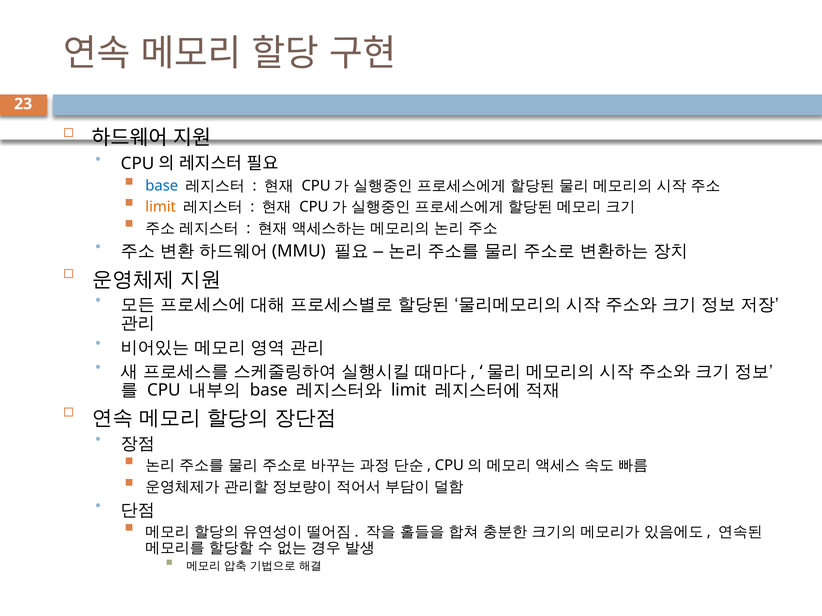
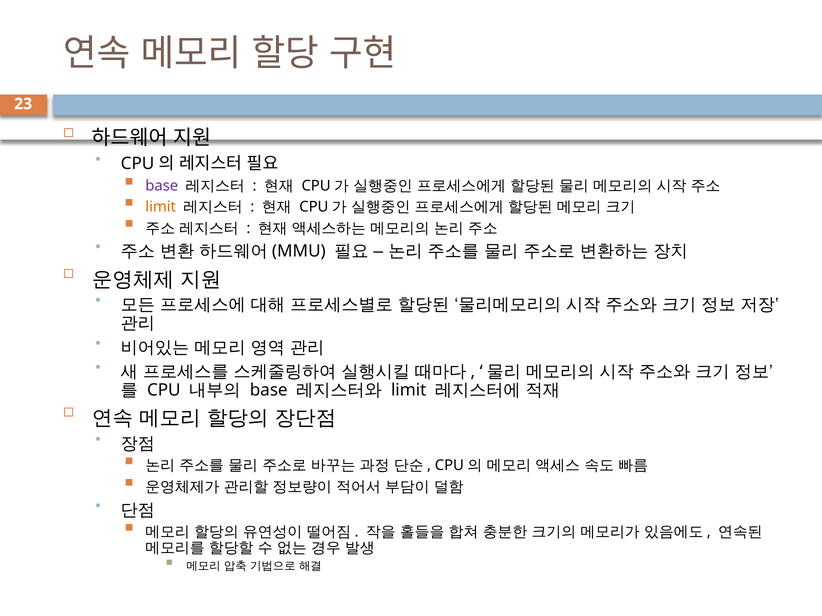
base colour: blue -> purple (162, 186)
